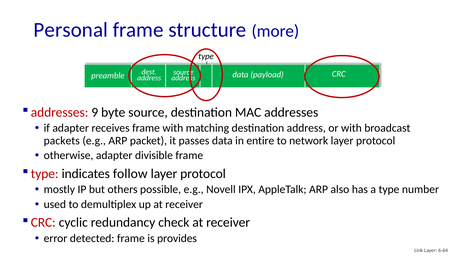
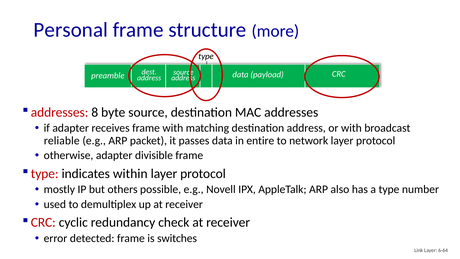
9: 9 -> 8 (95, 112)
packets: packets -> reliable (62, 140)
follow: follow -> within (130, 173)
provides: provides -> switches (177, 238)
